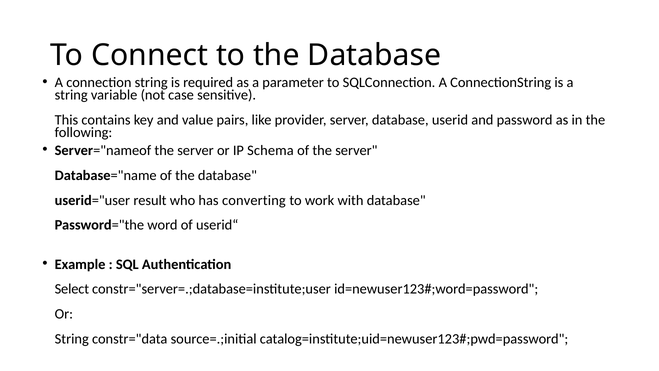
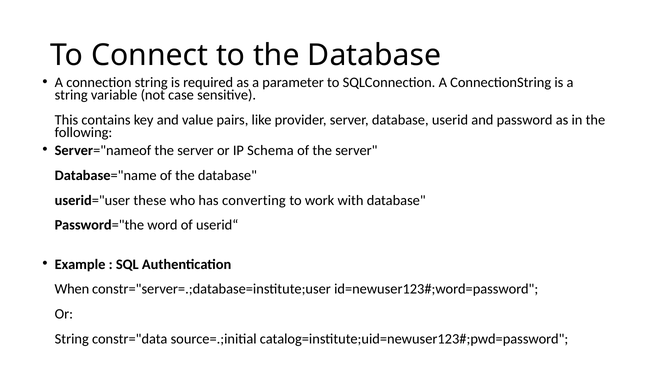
result: result -> these (150, 200)
Select: Select -> When (72, 289)
